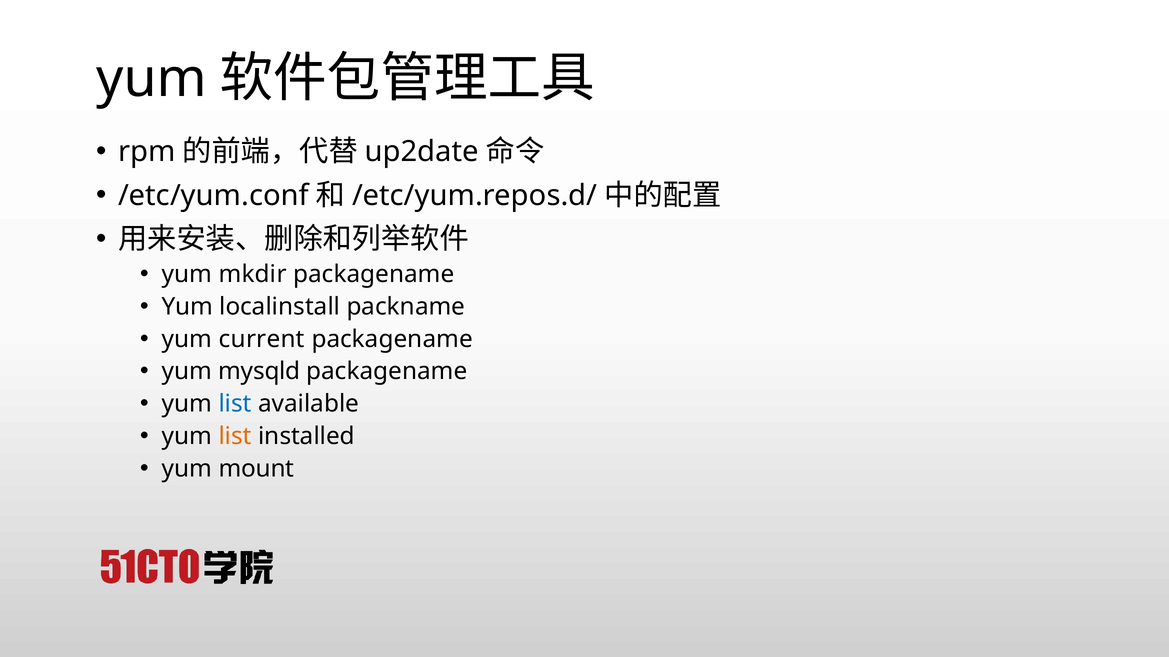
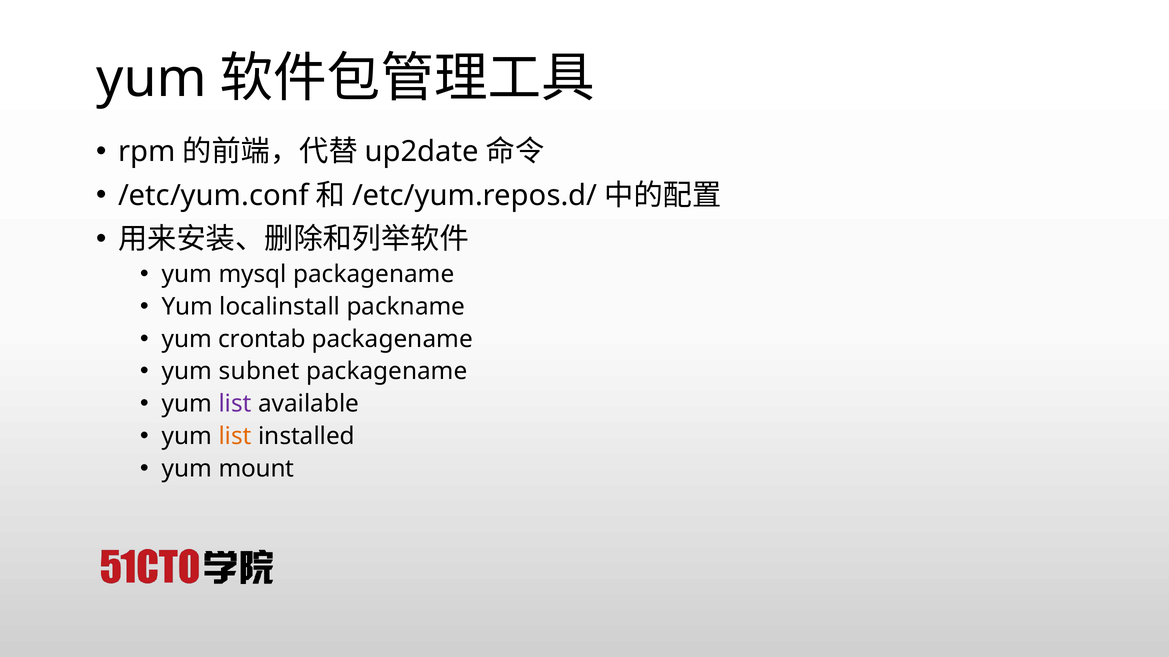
mkdir: mkdir -> mysql (253, 274)
current: current -> crontab (262, 339)
mysqld: mysqld -> subnet (259, 372)
list colour: blue -> purple (235, 404)
